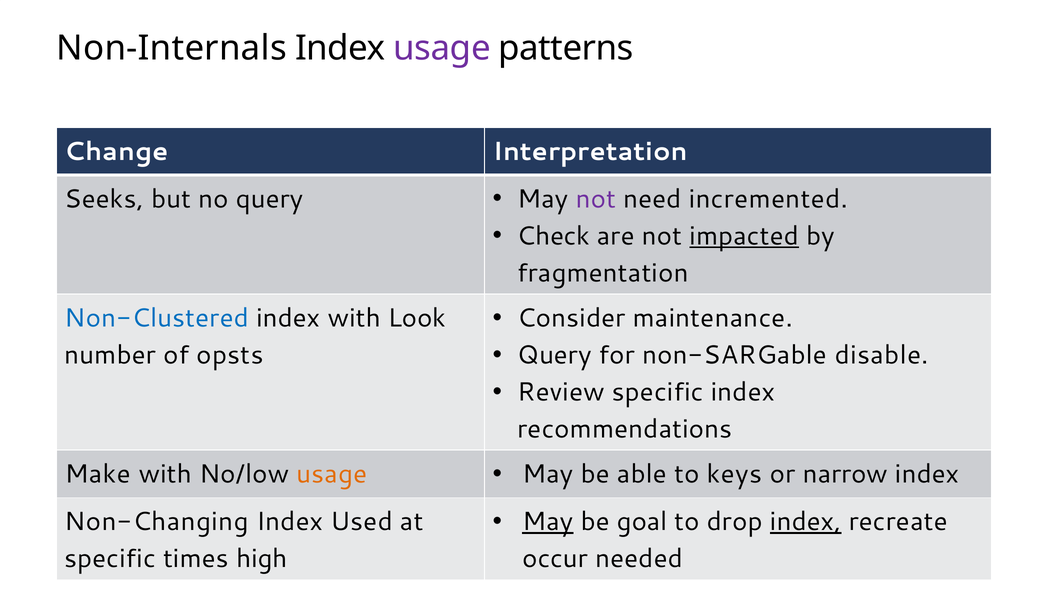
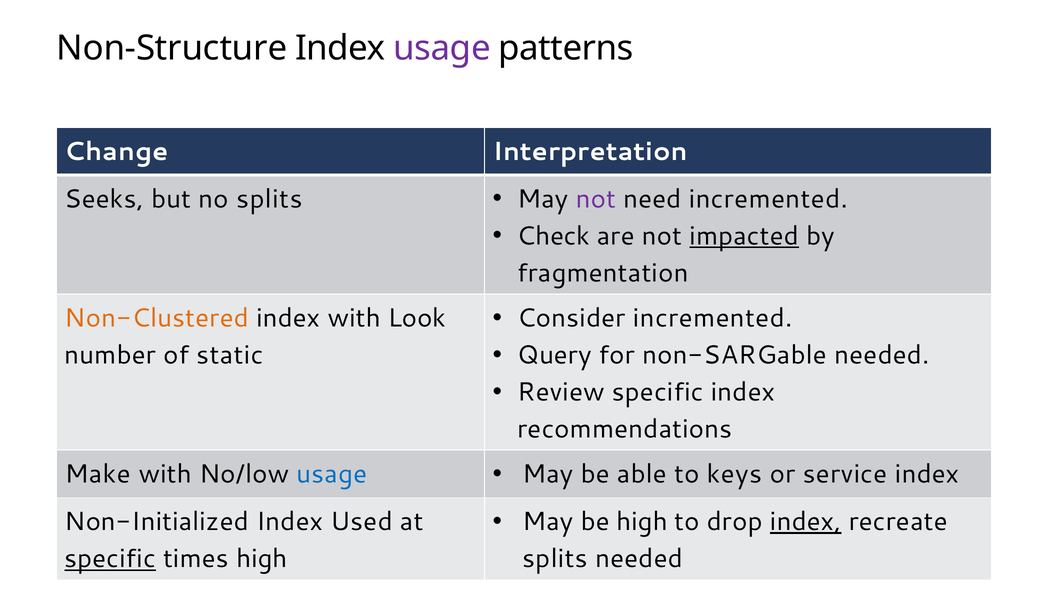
Non-Internals: Non-Internals -> Non-Structure (172, 49)
no query: query -> splits (270, 199)
Consider maintenance: maintenance -> incremented (713, 318)
Non-Clustered colour: blue -> orange (157, 318)
non-SARGable disable: disable -> needed (882, 355)
opsts: opsts -> static (230, 355)
usage colour: orange -> blue (332, 475)
narrow: narrow -> service (845, 475)
May underline: present -> none (548, 522)
be goal: goal -> high (642, 522)
Non-Changing: Non-Changing -> Non-Initialized (157, 522)
specific underline: none -> present (110, 559)
occur: occur -> splits (555, 559)
